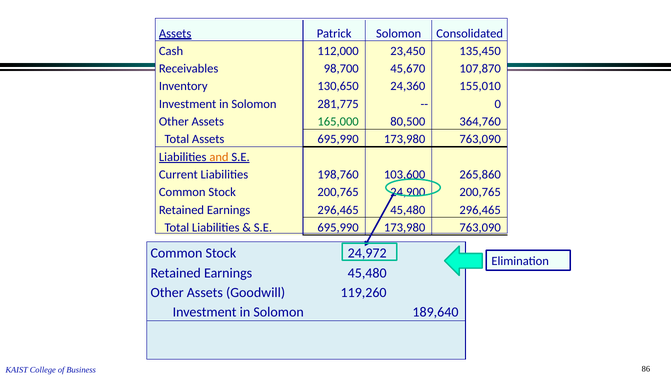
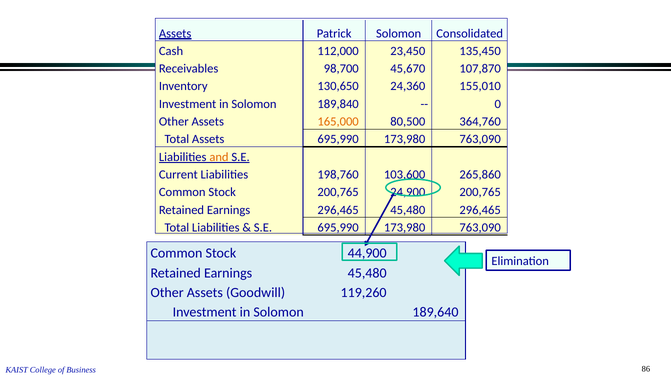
281,775: 281,775 -> 189,840 (338, 104)
165,000 colour: green -> orange (338, 122)
24,972: 24,972 -> 44,900 (367, 254)
